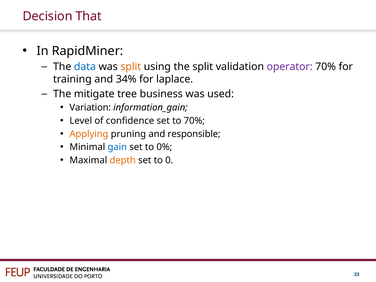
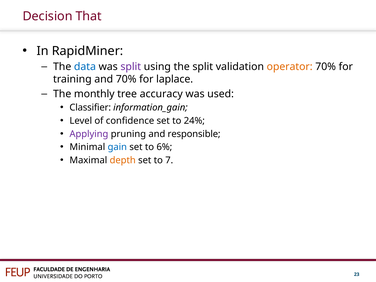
split colour: orange -> purple (131, 67)
operator colour: purple -> orange (290, 67)
and 34%: 34% -> 70% (126, 79)
mitigate: mitigate -> monthly (94, 94)
business: business -> accuracy (161, 94)
Variation: Variation -> Classifier (90, 108)
to 70%: 70% -> 24% (194, 121)
Applying colour: orange -> purple (89, 134)
0%: 0% -> 6% (164, 147)
0: 0 -> 7 (169, 160)
